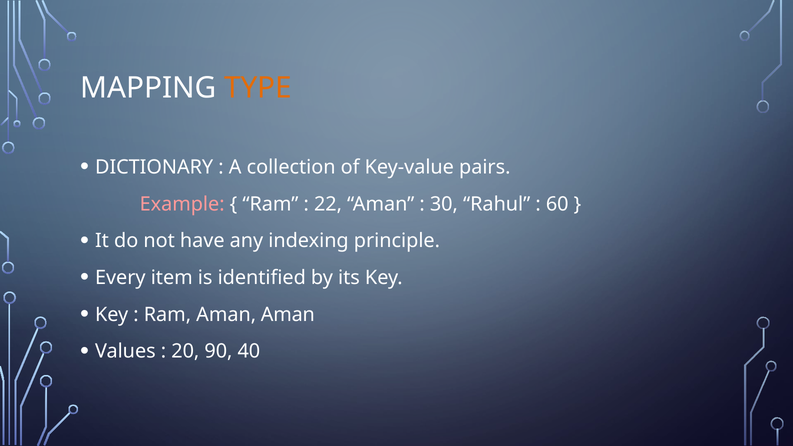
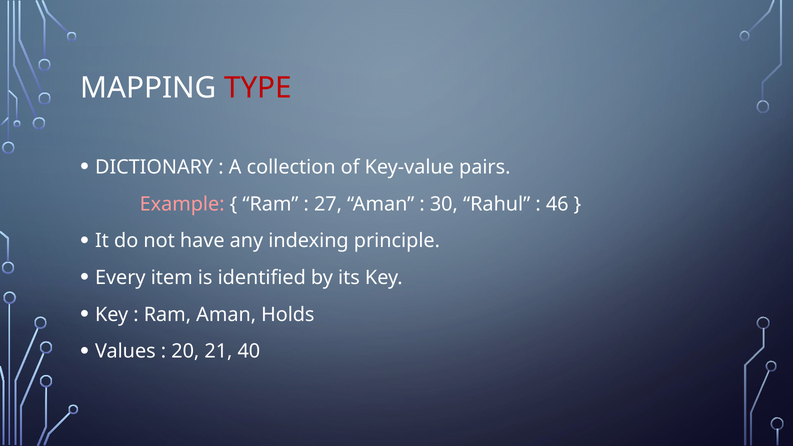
TYPE colour: orange -> red (258, 88)
22: 22 -> 27 (328, 204)
60: 60 -> 46 (557, 204)
Aman Aman: Aman -> Holds (288, 315)
90: 90 -> 21 (218, 351)
